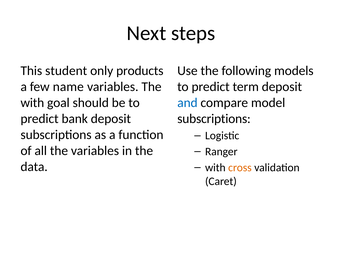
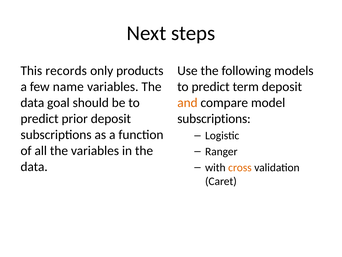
student: student -> records (66, 70)
with: with -> data (32, 102)
and colour: blue -> orange (187, 102)
bank: bank -> prior (75, 118)
